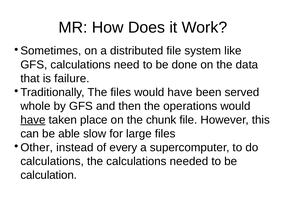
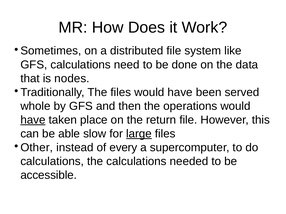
failure: failure -> nodes (72, 79)
chunk: chunk -> return (161, 120)
large underline: none -> present (139, 134)
calculation: calculation -> accessible (49, 175)
